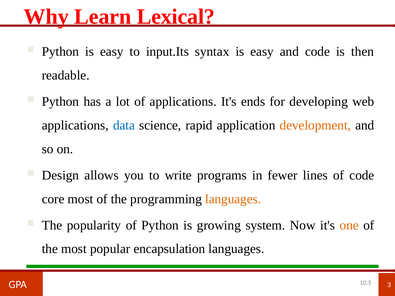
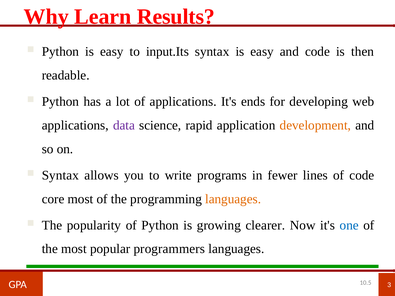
Lexical: Lexical -> Results (176, 17)
data colour: blue -> purple (124, 125)
Design: Design -> Syntax (60, 175)
system: system -> clearer (265, 225)
one colour: orange -> blue (349, 225)
encapsulation: encapsulation -> programmers (169, 249)
